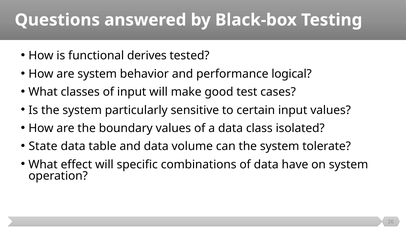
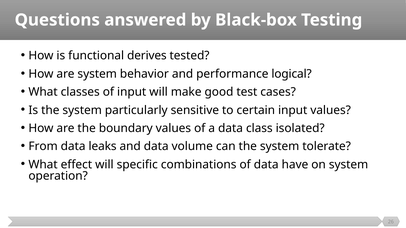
State: State -> From (43, 147)
table: table -> leaks (103, 147)
